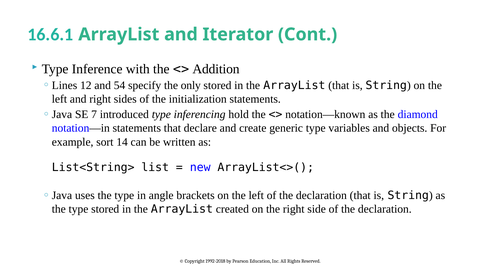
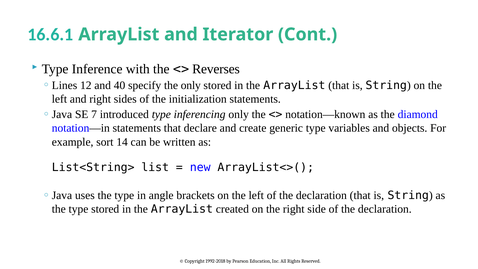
Addition: Addition -> Reverses (216, 69)
54: 54 -> 40 (119, 85)
inferencing hold: hold -> only (239, 114)
